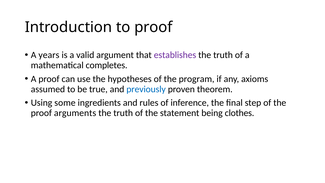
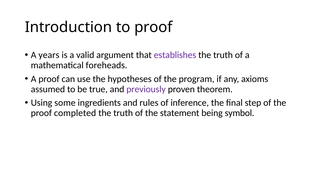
completes: completes -> foreheads (107, 65)
previously colour: blue -> purple (146, 89)
arguments: arguments -> completed (75, 113)
clothes: clothes -> symbol (240, 113)
